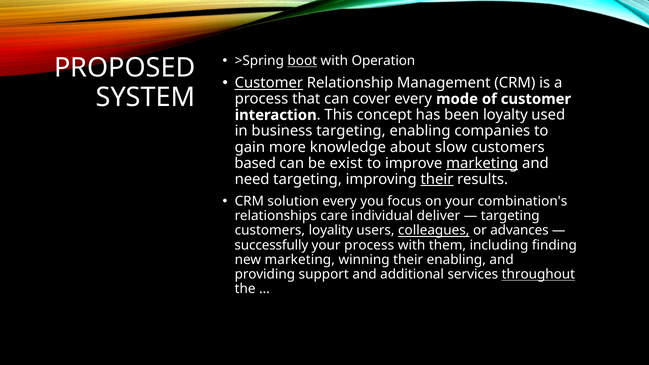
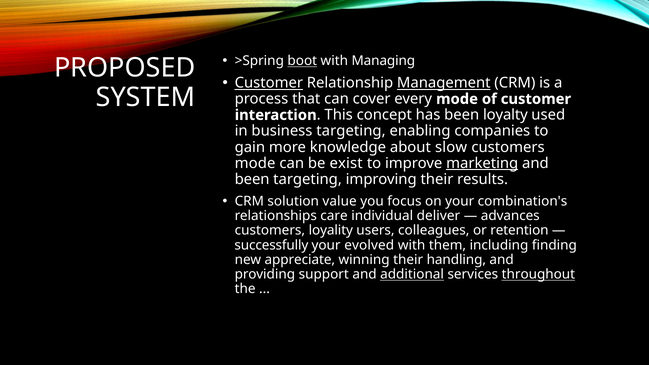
Operation: Operation -> Managing (383, 61)
Management underline: none -> present (444, 83)
based: based -> mode (255, 163)
need: need -> been (252, 179)
their underline: present -> none (437, 179)
solution every: every -> value (340, 201)
targeting: targeting -> advances (510, 216)
colleagues underline: present -> none (434, 231)
advances: advances -> retention (519, 231)
your process: process -> evolved (369, 245)
new marketing: marketing -> appreciate (300, 260)
their enabling: enabling -> handling (456, 260)
additional underline: none -> present (412, 274)
